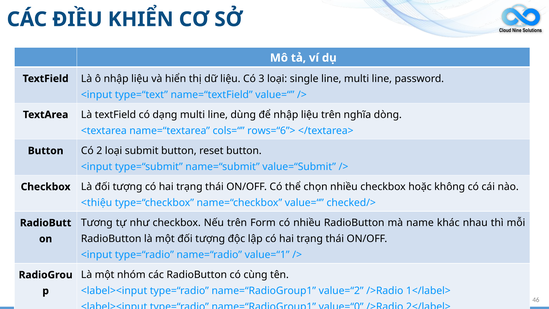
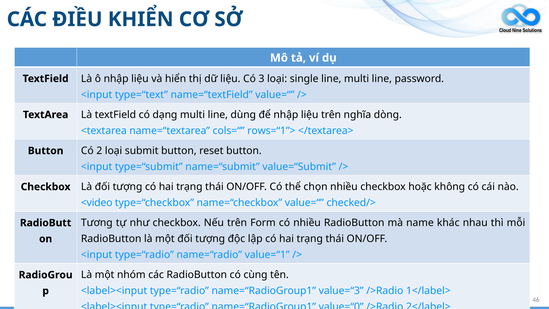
rows=“6”>: rows=“6”> -> rows=“1”> (271, 131)
<thiệu: <thiệu -> <video (97, 203)
value=“2: value=“2 -> value=“3 (341, 291)
